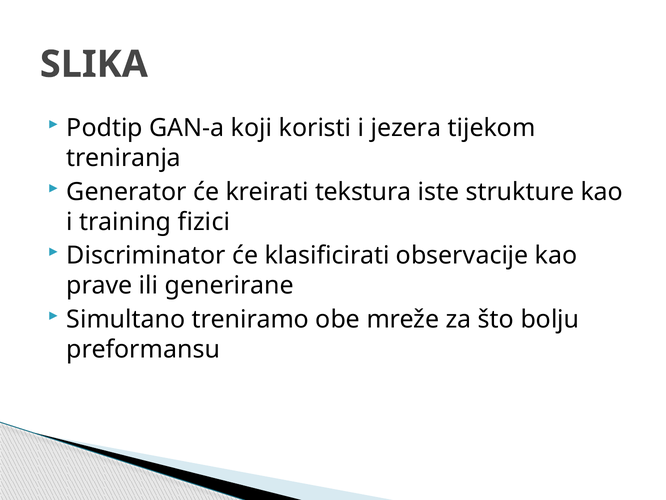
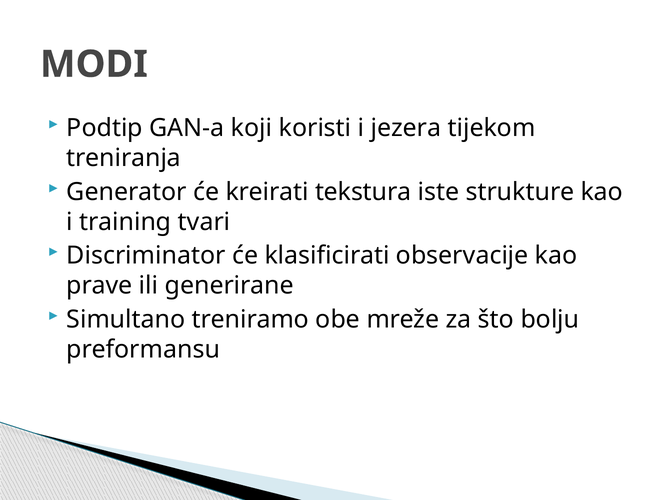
SLIKA: SLIKA -> MODI (94, 64)
fizici: fizici -> tvari (204, 222)
